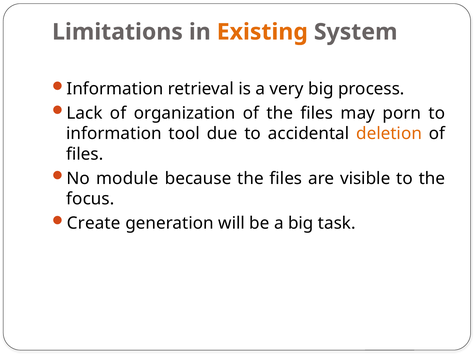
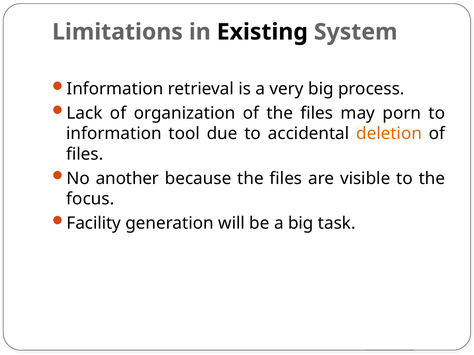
Existing colour: orange -> black (262, 32)
module: module -> another (127, 179)
Create: Create -> Facility (94, 223)
